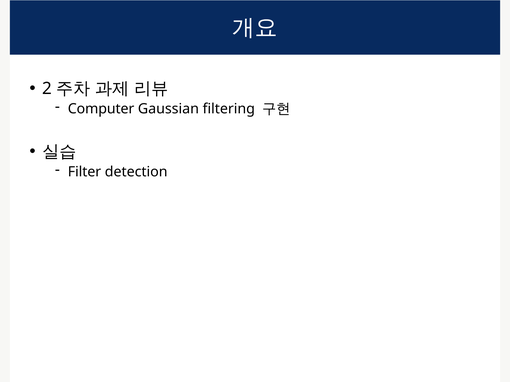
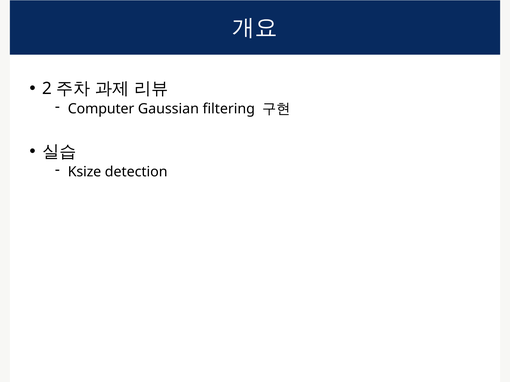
Filter: Filter -> Ksize (85, 172)
